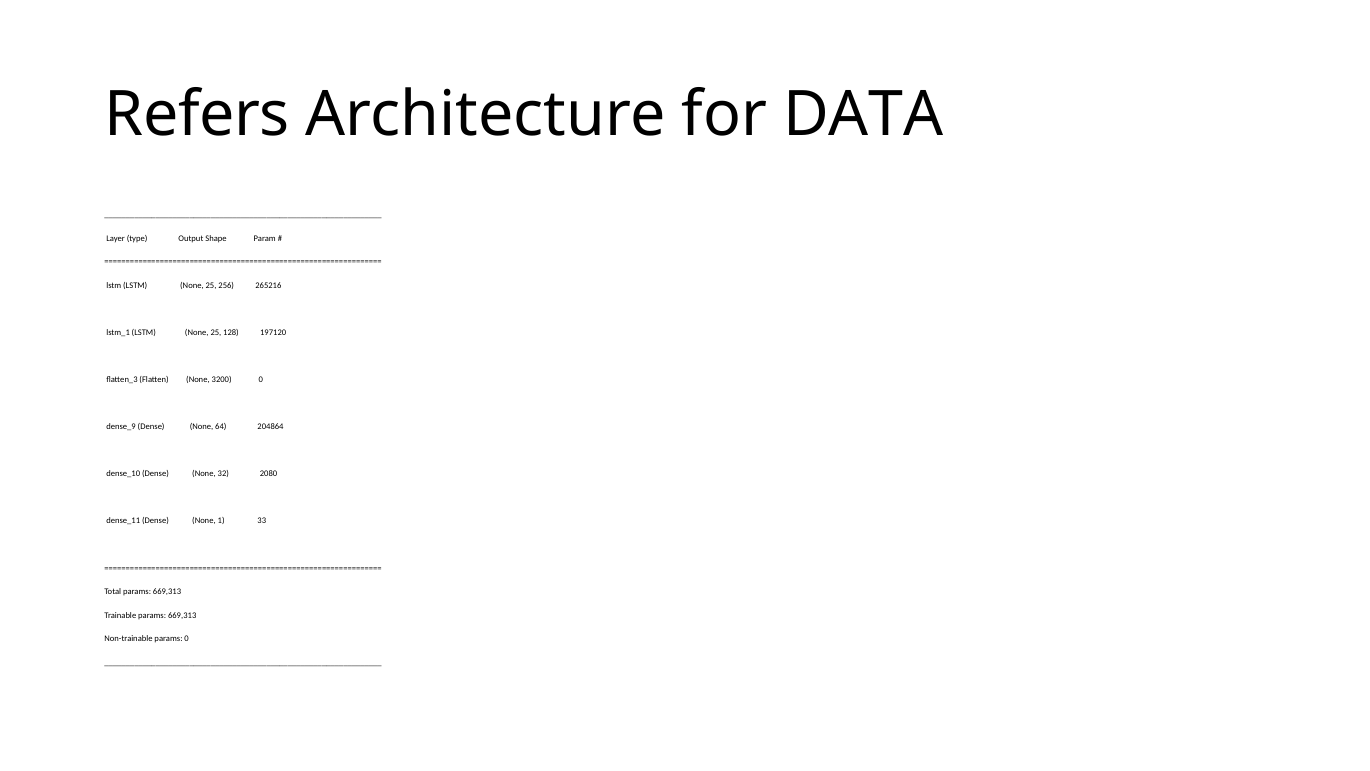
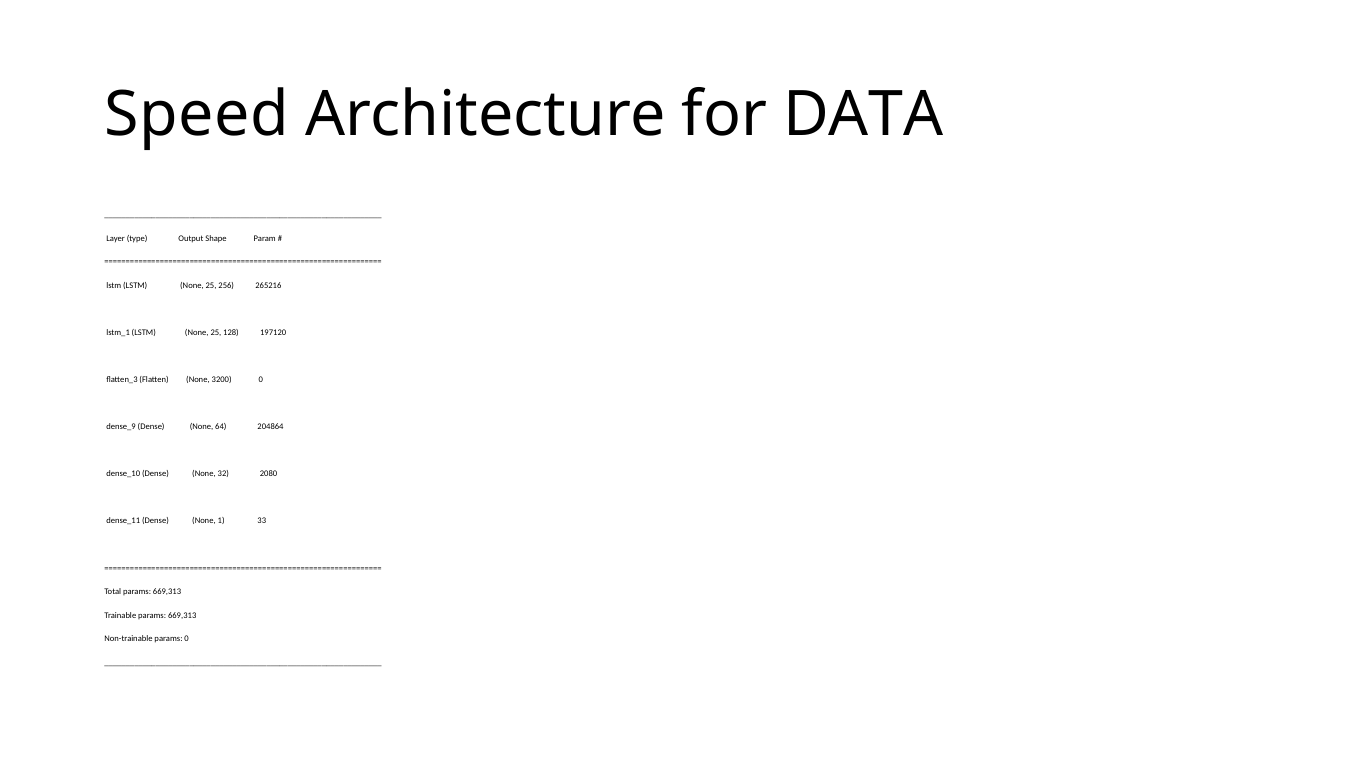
Refers: Refers -> Speed (197, 115)
